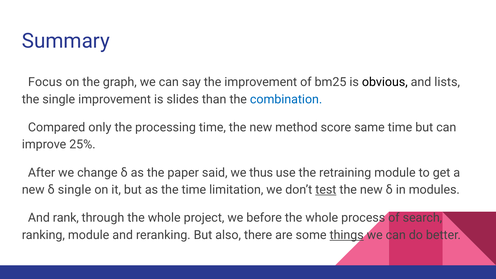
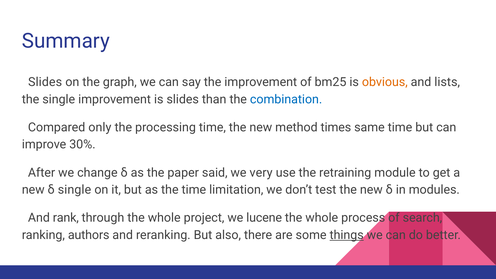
Focus: Focus -> Slides (45, 82)
obvious colour: black -> orange (385, 82)
score: score -> times (336, 127)
25%: 25% -> 30% (82, 145)
thus: thus -> very (261, 173)
test underline: present -> none (326, 190)
before: before -> lucene (264, 218)
ranking module: module -> authors (89, 235)
